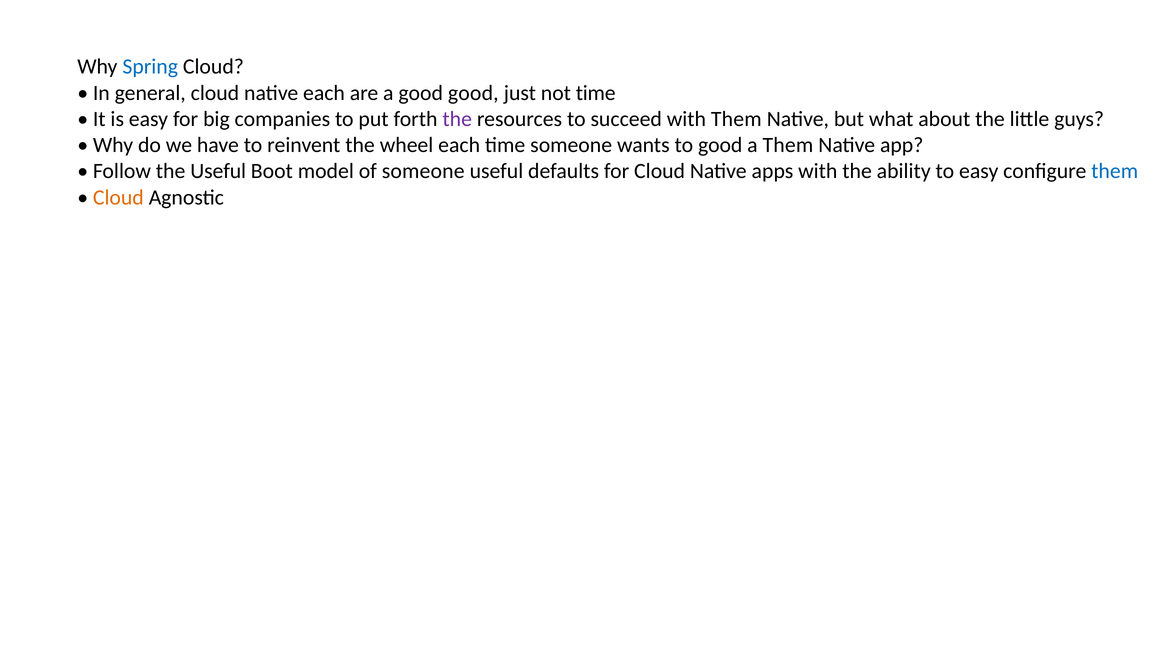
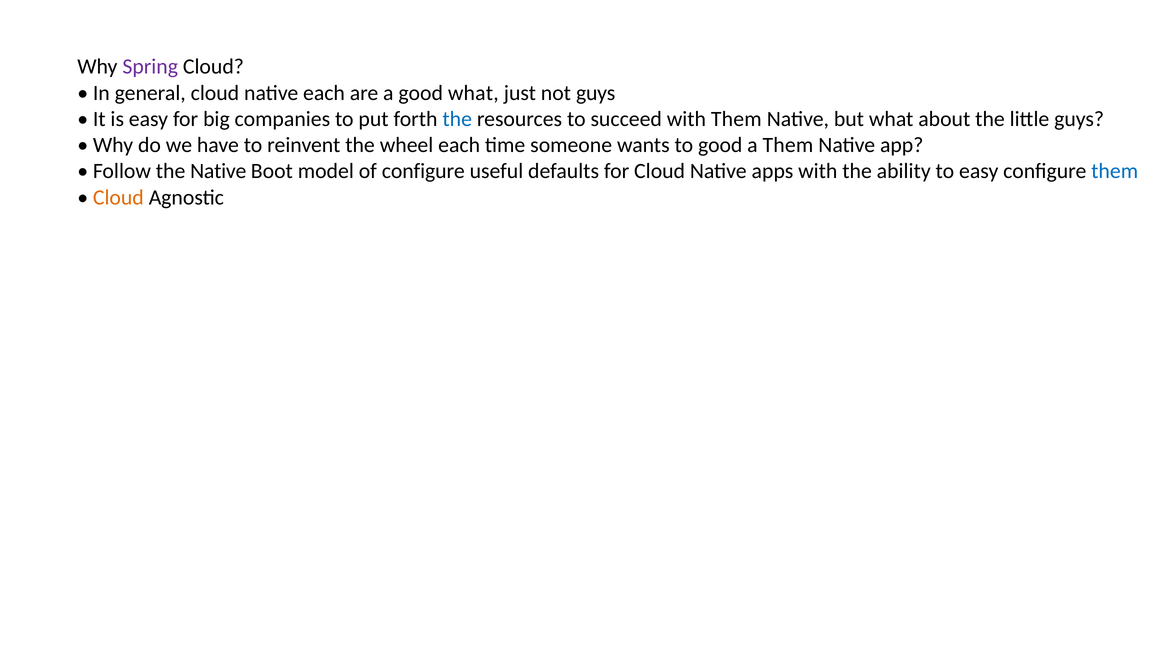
Spring colour: blue -> purple (150, 67)
good good: good -> what (473, 93)
not time: time -> guys (596, 93)
the colour: purple -> blue (457, 119)
the Useful: Useful -> Native (218, 171)
of someone: someone -> configure (423, 171)
